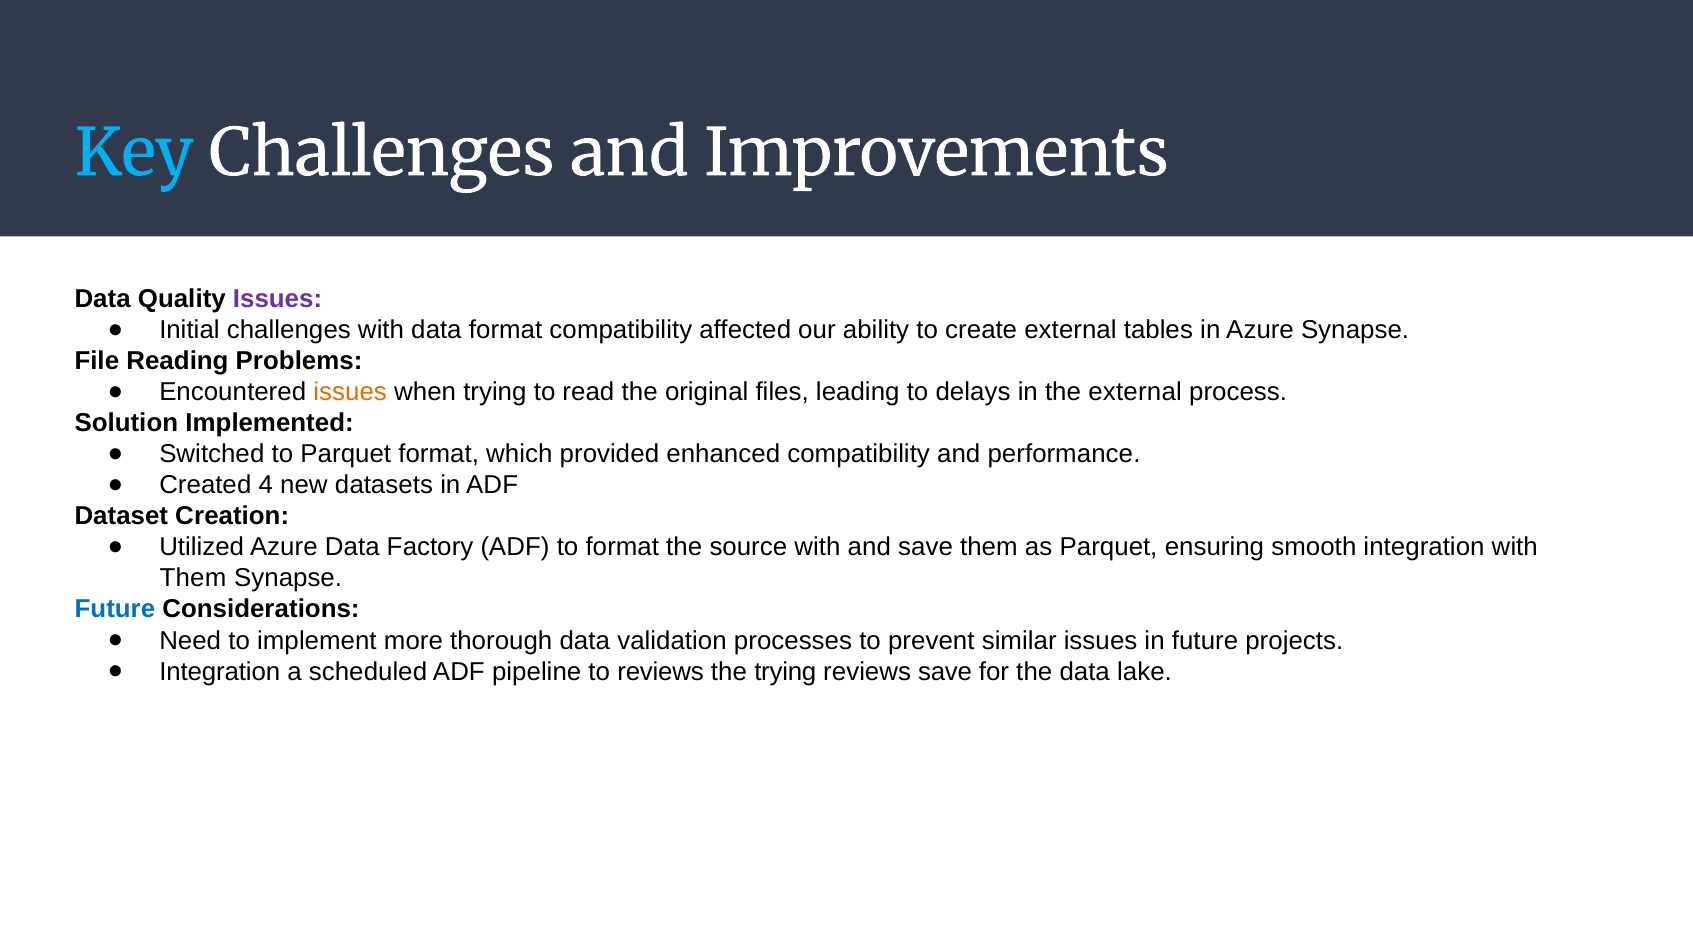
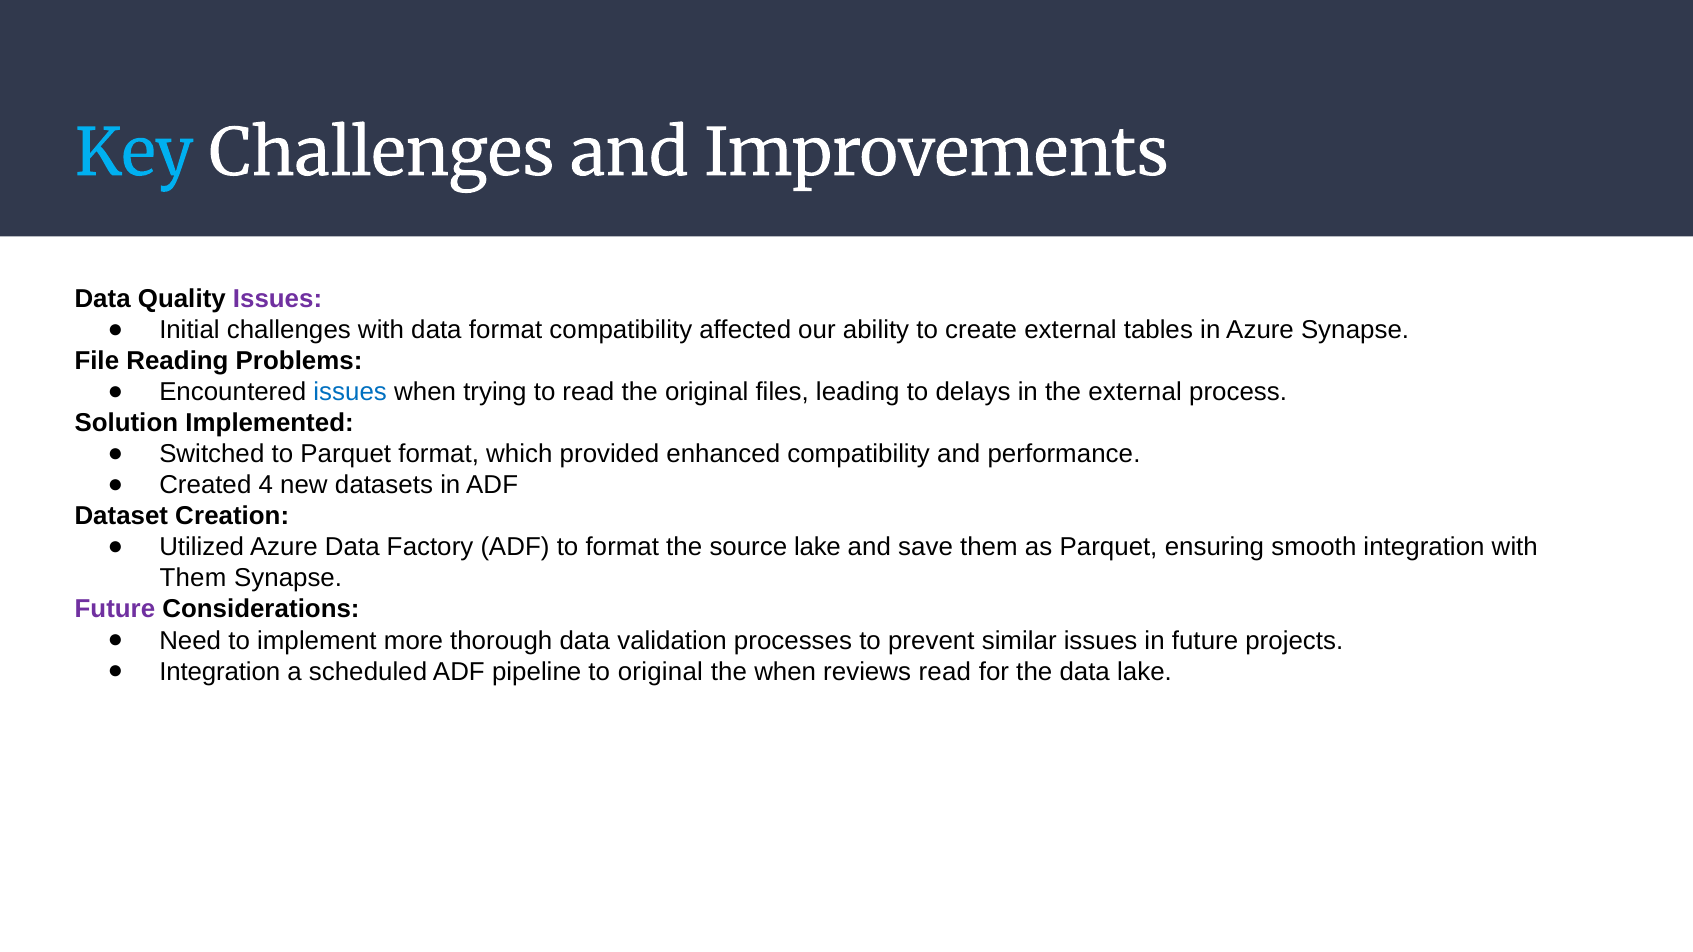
issues colour: orange -> blue (350, 392)
source with: with -> lake (818, 548)
Future colour: blue -> purple (115, 610)
to reviews: reviews -> original (660, 672)
the trying: trying -> when (785, 672)
reviews save: save -> read (945, 672)
